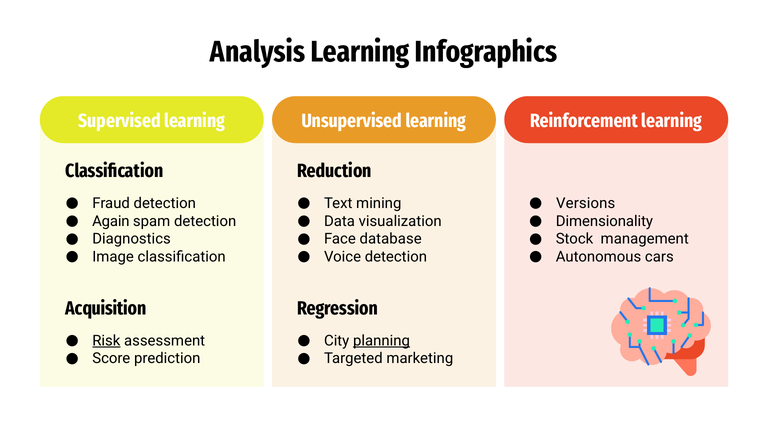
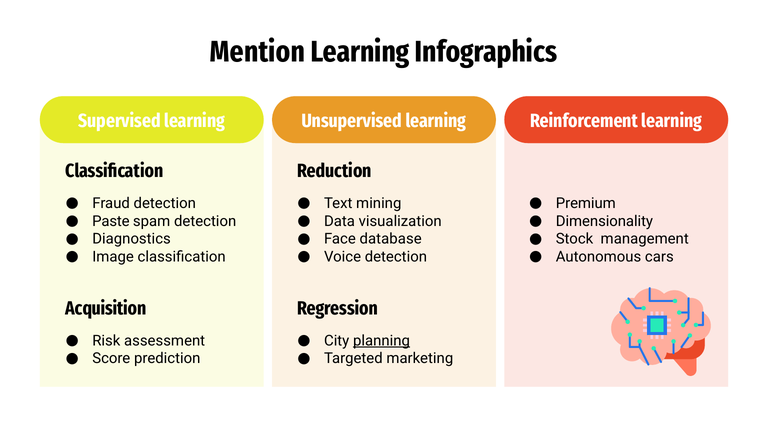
Analysis: Analysis -> Mention (257, 52)
Versions: Versions -> Premium (586, 203)
Again: Again -> Paste (111, 221)
Risk underline: present -> none (106, 341)
